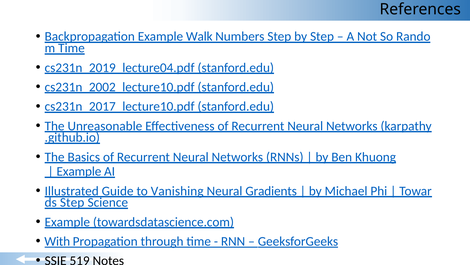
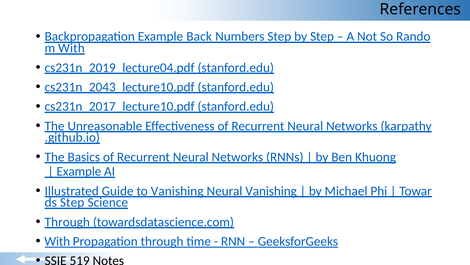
Walk: Walk -> Back (199, 37)
Time: Time -> With (71, 48)
cs231n_2002_lecture10.pdf: cs231n_2002_lecture10.pdf -> cs231n_2043_lecture10.pdf (120, 87)
Neural Gradients: Gradients -> Vanishing (271, 191)
Example: Example -> Through (67, 221)
